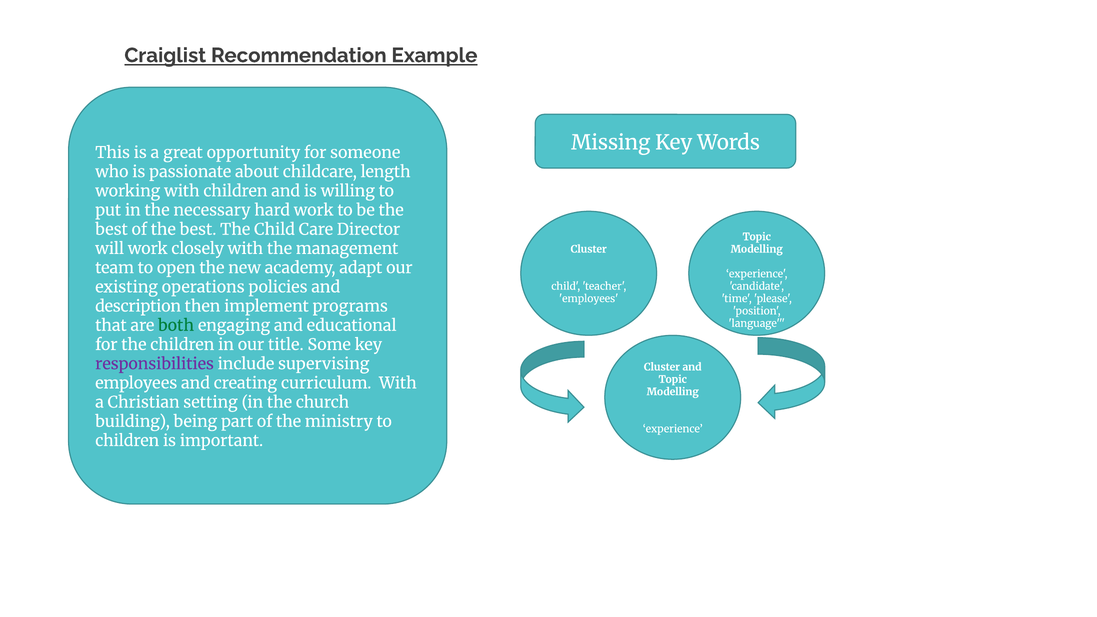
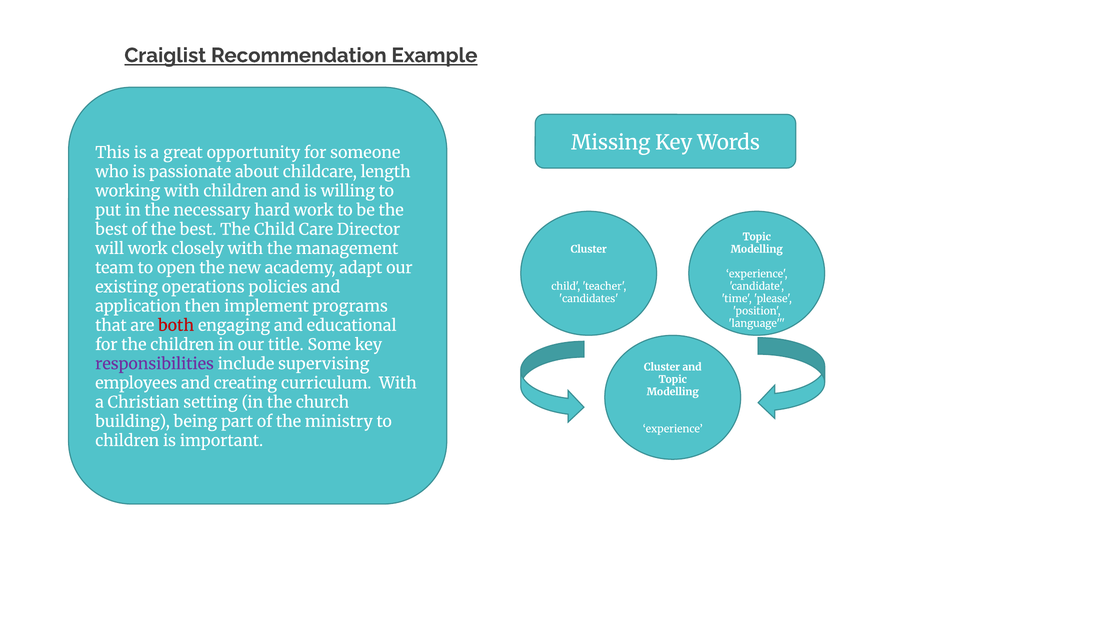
employees: employees -> candidates (589, 299)
description: description -> application (138, 306)
both colour: green -> red (176, 326)
